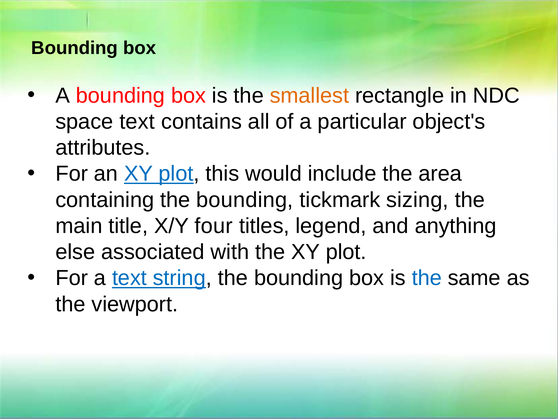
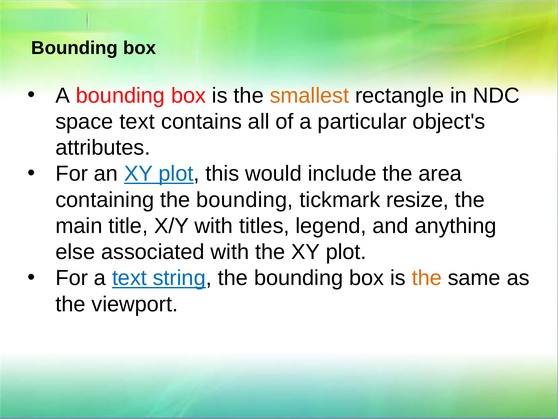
sizing: sizing -> resize (418, 200)
X/Y four: four -> with (214, 226)
the colour: blue -> orange (427, 278)
